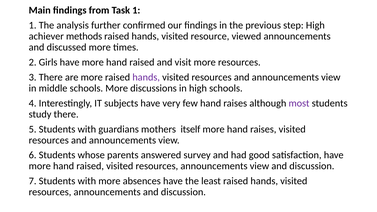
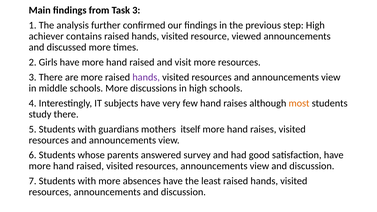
Task 1: 1 -> 3 (136, 10)
methods: methods -> contains (84, 36)
most colour: purple -> orange (299, 103)
